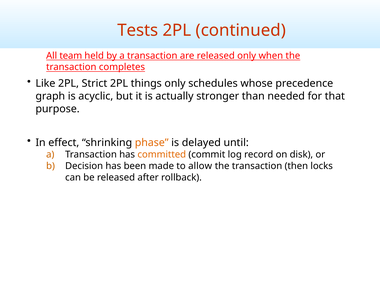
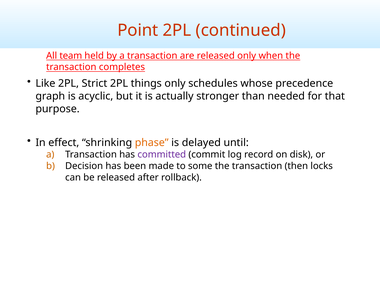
Tests: Tests -> Point (138, 30)
committed colour: orange -> purple (162, 155)
allow: allow -> some (200, 166)
